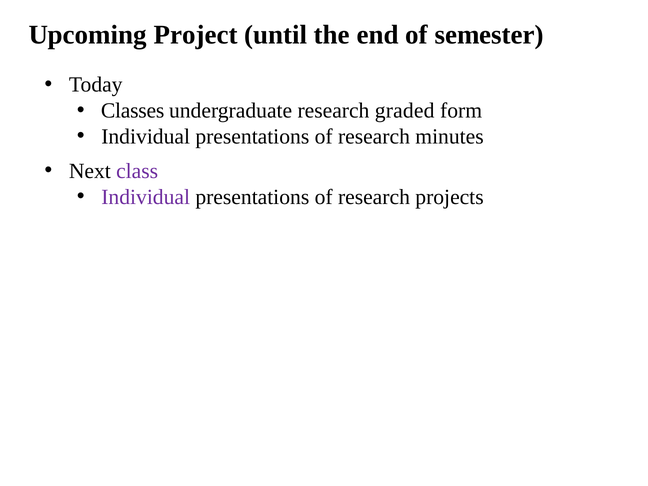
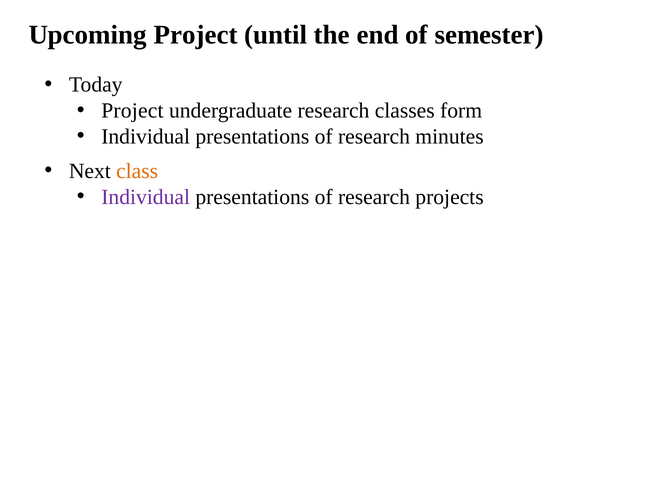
Classes: Classes -> Project (132, 111)
graded: graded -> classes (405, 111)
class colour: purple -> orange (137, 171)
